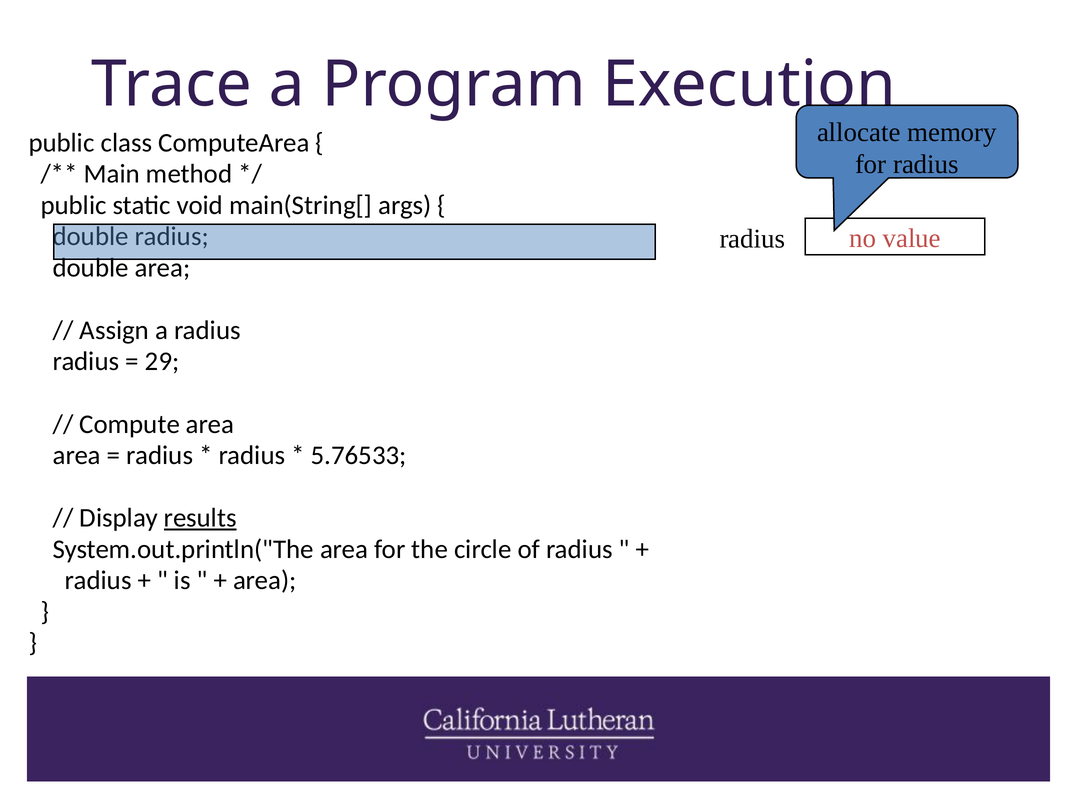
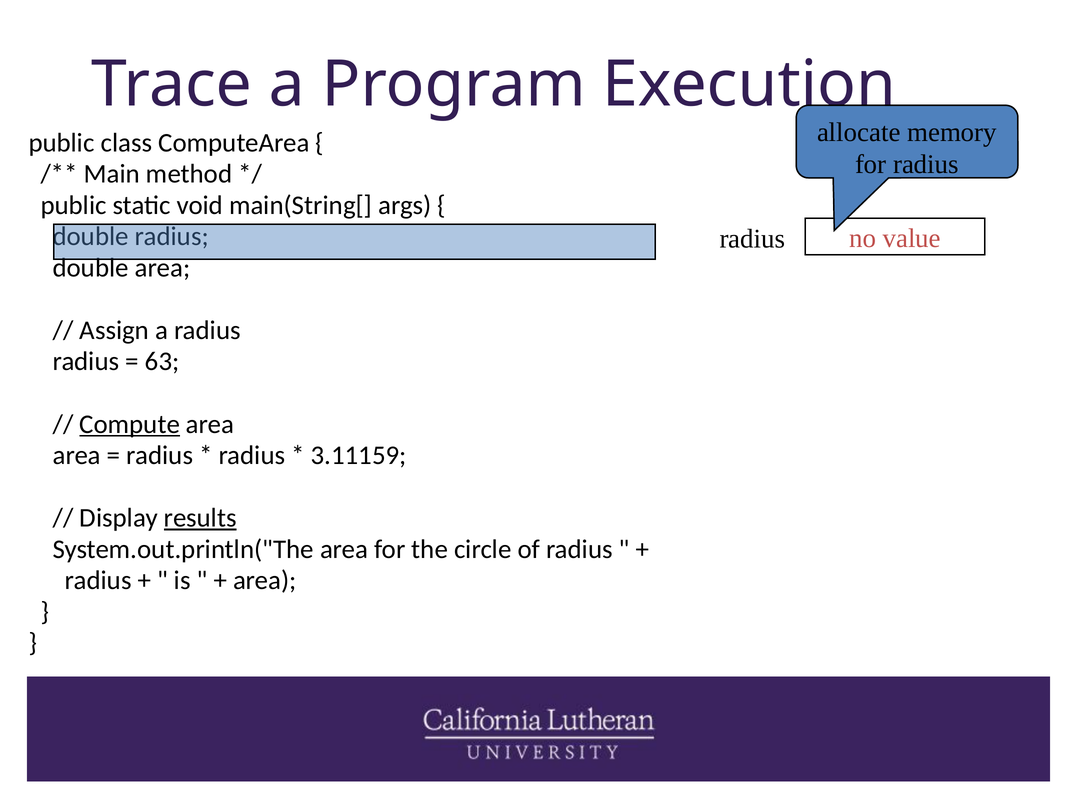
29: 29 -> 63 (162, 361)
Compute underline: none -> present (130, 424)
5.76533: 5.76533 -> 3.11159 (359, 455)
